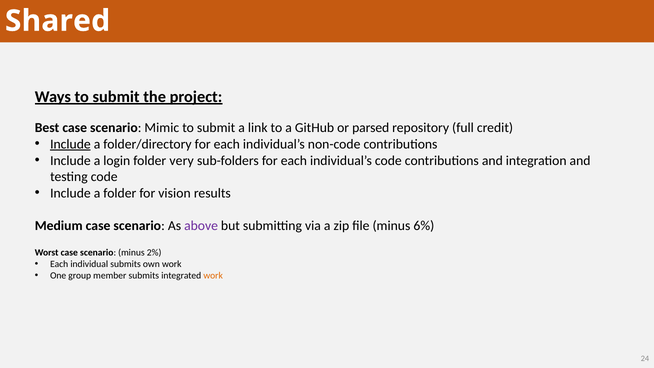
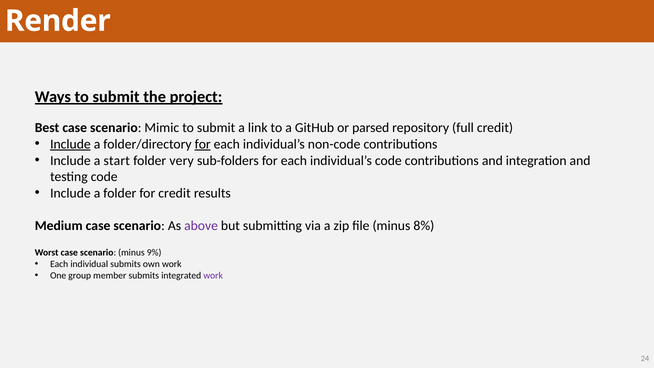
Shared: Shared -> Render (58, 21)
for underline: none -> present (203, 144)
login: login -> start (117, 160)
for vision: vision -> credit (174, 193)
6%: 6% -> 8% (424, 226)
2%: 2% -> 9% (154, 253)
work colour: orange -> purple (213, 275)
